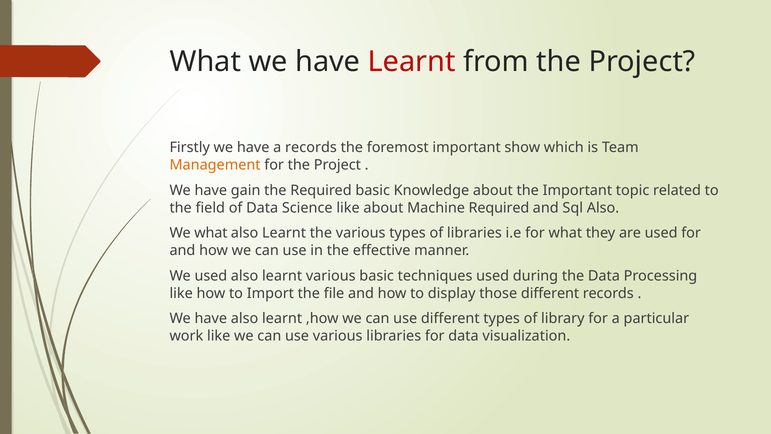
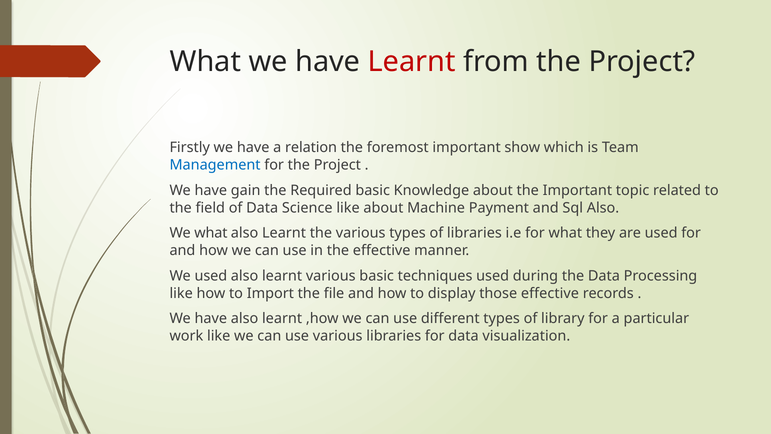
a records: records -> relation (311, 148)
Management colour: orange -> blue (215, 165)
Machine Required: Required -> Payment (499, 208)
those different: different -> effective (550, 293)
